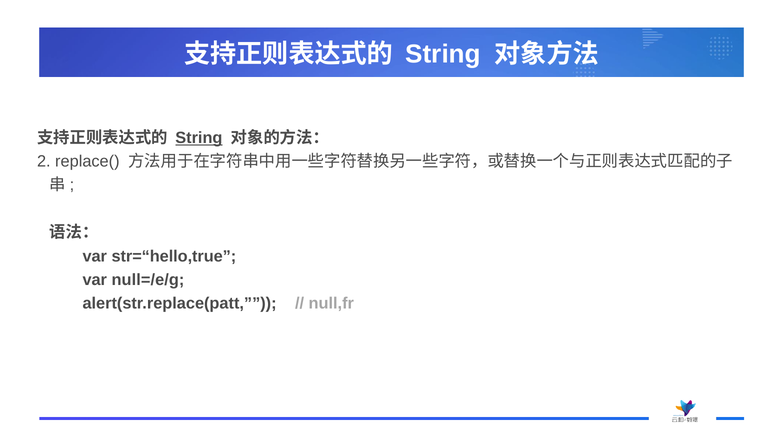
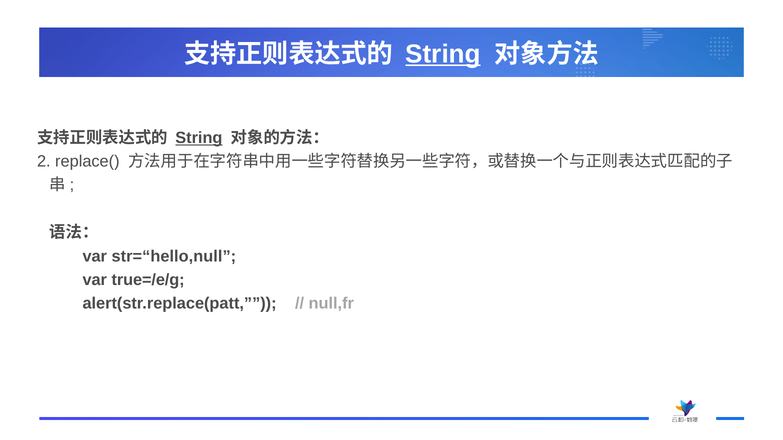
String underline: none -> present (443, 54)
str=“hello,true: str=“hello,true -> str=“hello,null (174, 256)
null=/e/g: null=/e/g -> true=/e/g (148, 280)
